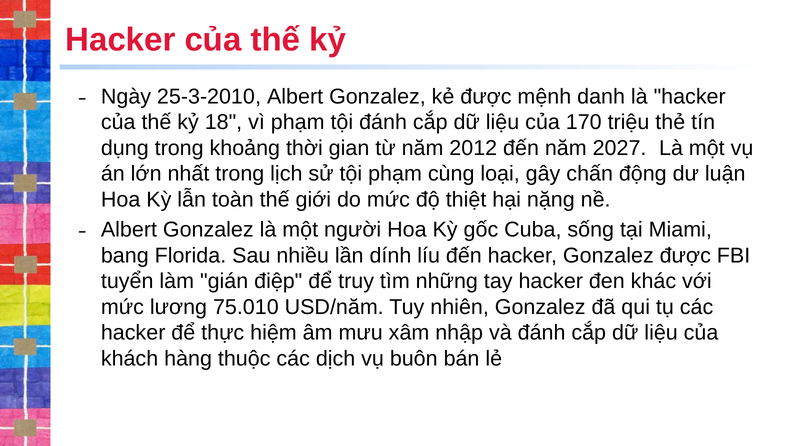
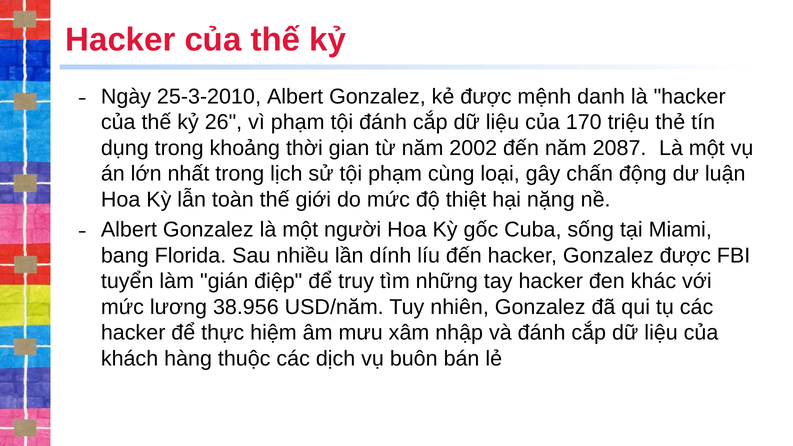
18: 18 -> 26 (223, 122)
2012: 2012 -> 2002 (473, 148)
2027: 2027 -> 2087 (620, 148)
75.010: 75.010 -> 38.956 (246, 307)
